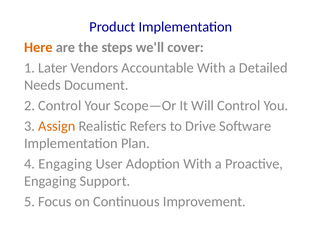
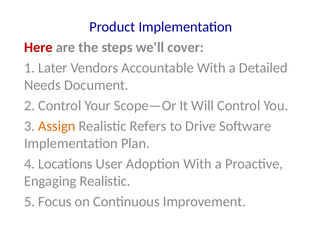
Here colour: orange -> red (38, 47)
4 Engaging: Engaging -> Locations (65, 164)
Engaging Support: Support -> Realistic (105, 181)
